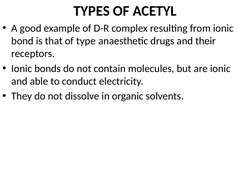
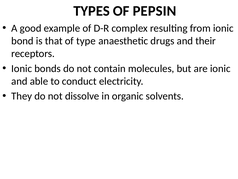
ACETYL: ACETYL -> PEPSIN (155, 11)
